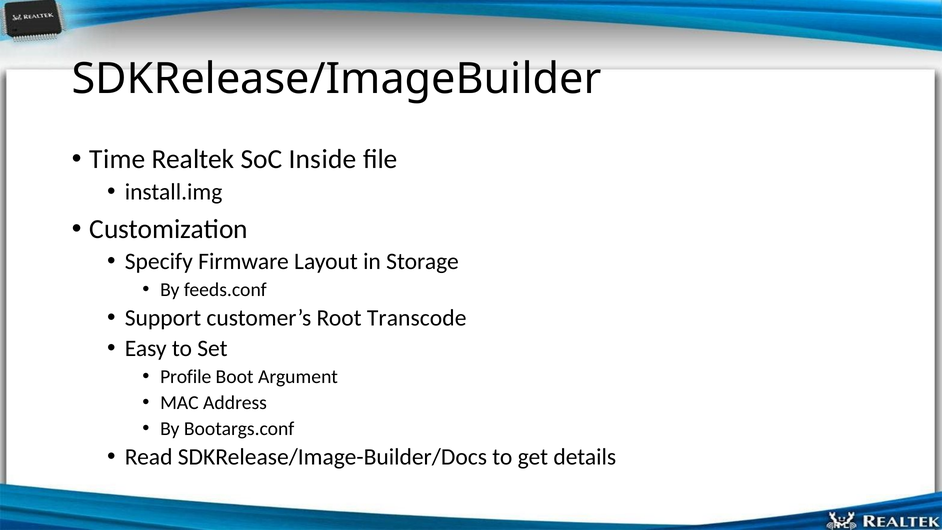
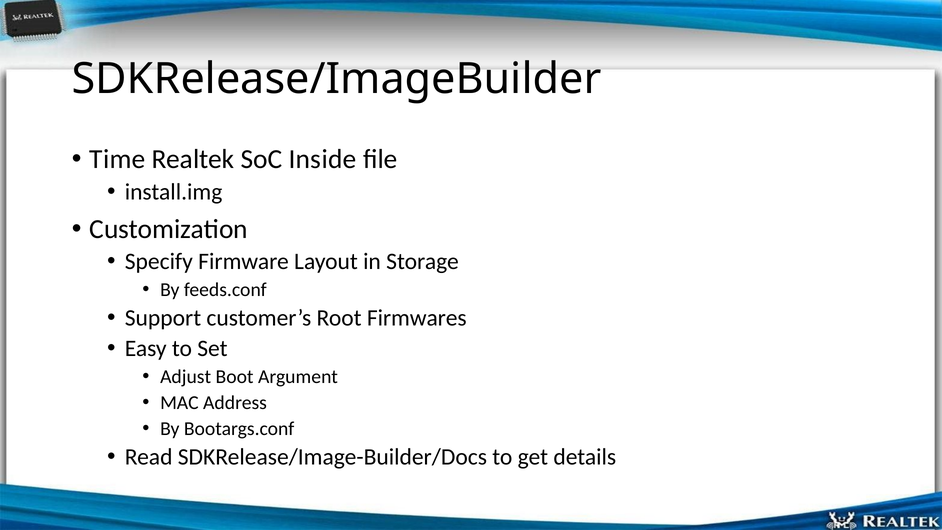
Transcode: Transcode -> Firmwares (417, 318)
Profile: Profile -> Adjust (186, 376)
